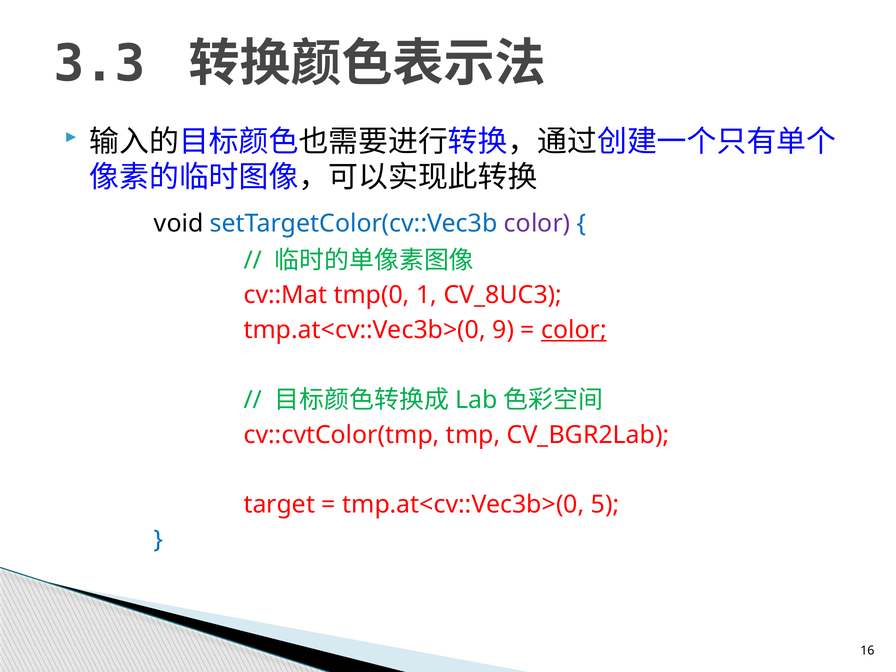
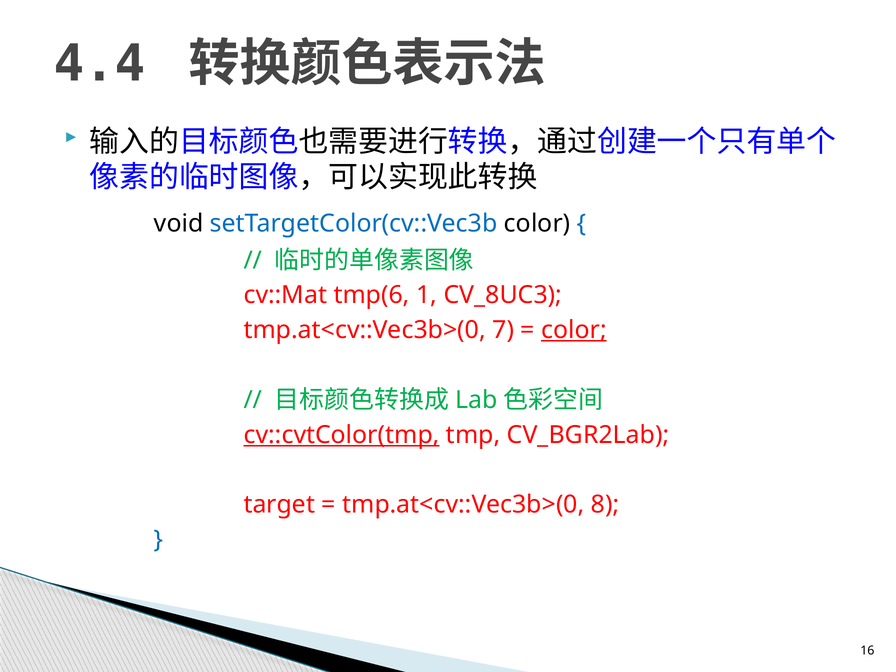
3.3: 3.3 -> 4.4 (100, 64)
color colour: purple -> black (537, 224)
tmp(0: tmp(0 -> tmp(6 (372, 295)
9: 9 -> 7 (503, 330)
cv::cvtColor(tmp underline: none -> present (342, 435)
5: 5 -> 8 (605, 505)
